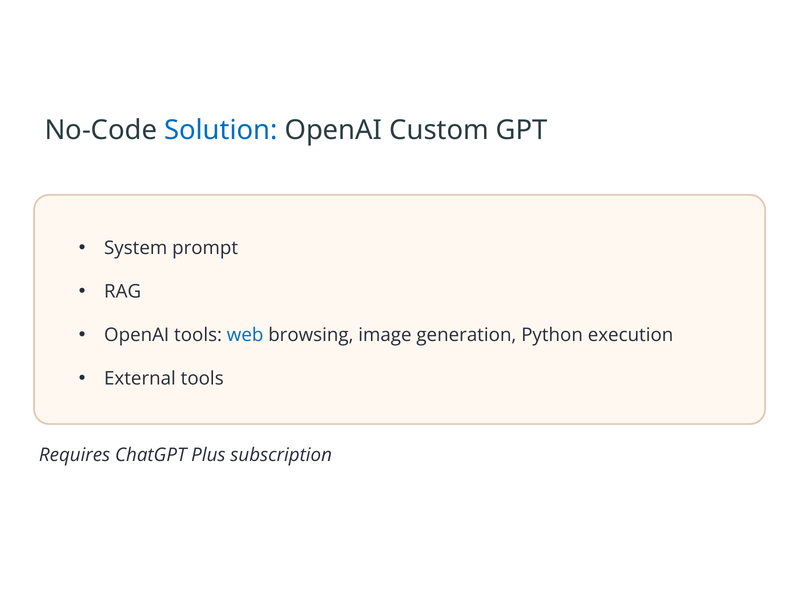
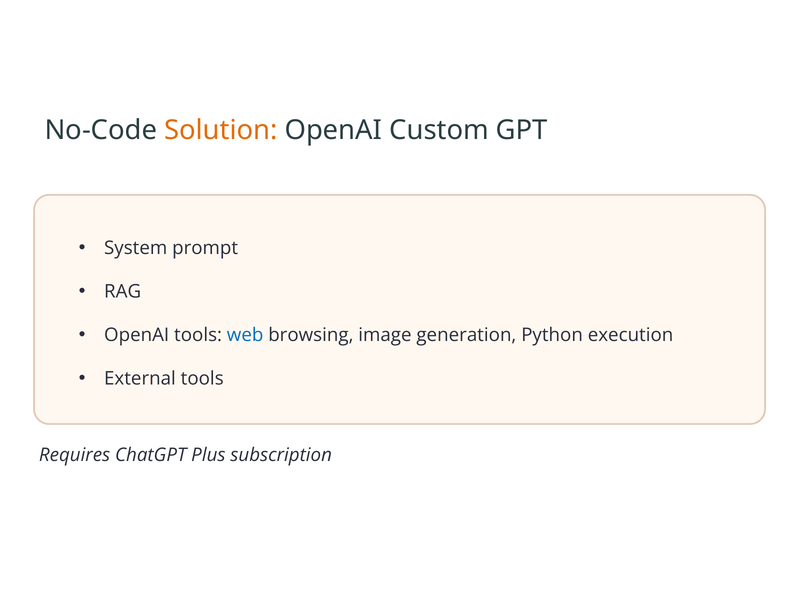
Solution colour: blue -> orange (221, 130)
